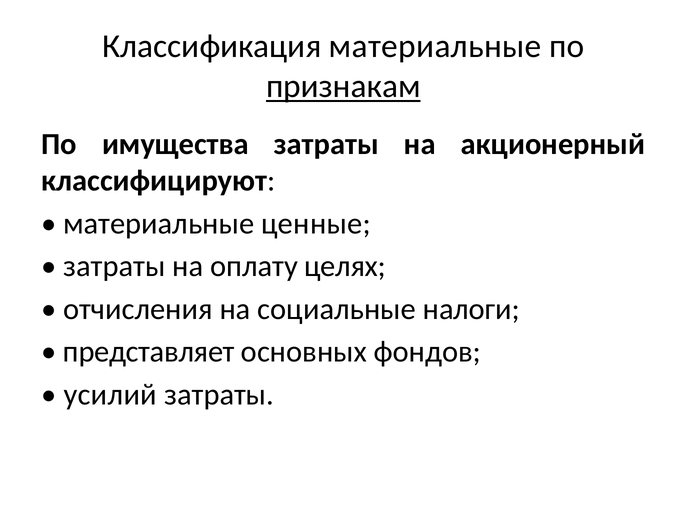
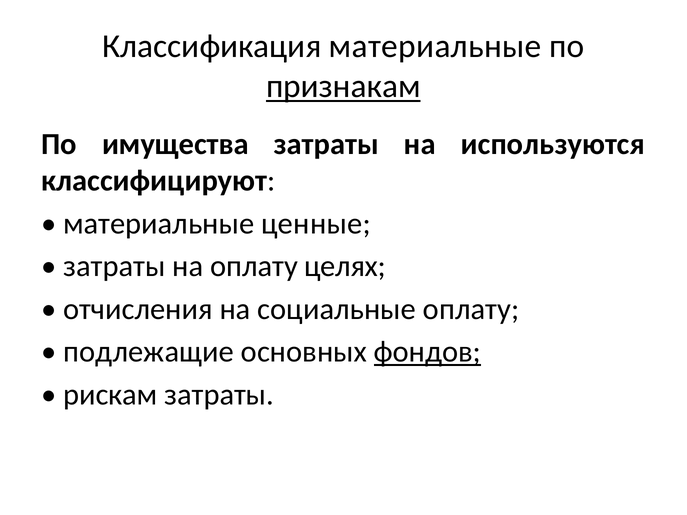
акционерный: акционерный -> используются (553, 144)
социальные налоги: налоги -> оплату (471, 309)
представляет: представляет -> подлежащие (149, 352)
фондов underline: none -> present (427, 352)
усилий: усилий -> рискам (110, 395)
